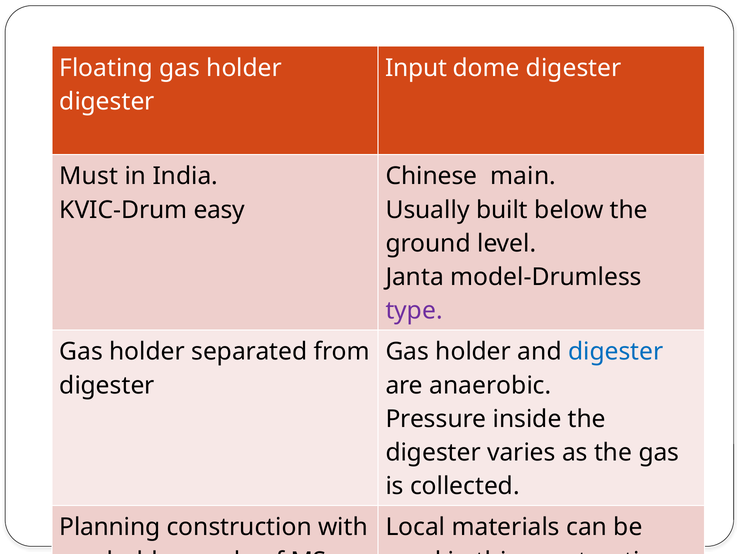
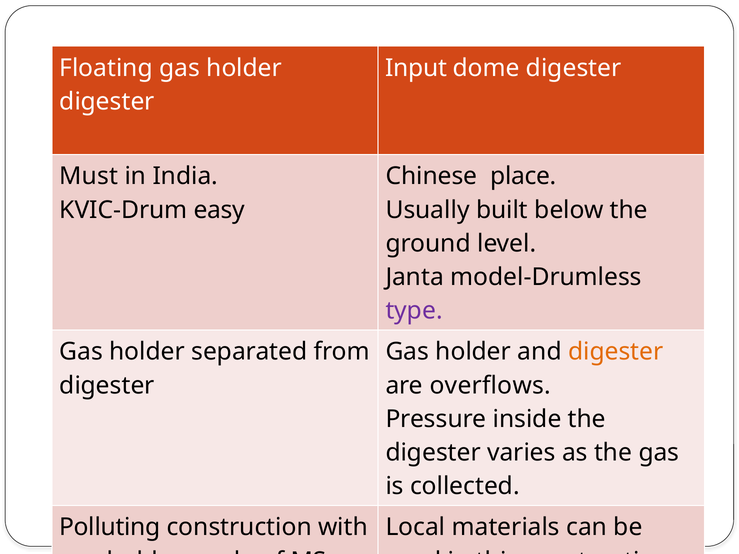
Chinese main: main -> place (523, 176)
digester colour: blue -> orange (616, 352)
anaerobic: anaerobic -> overflows (490, 386)
Planning: Planning -> Polluting (110, 528)
